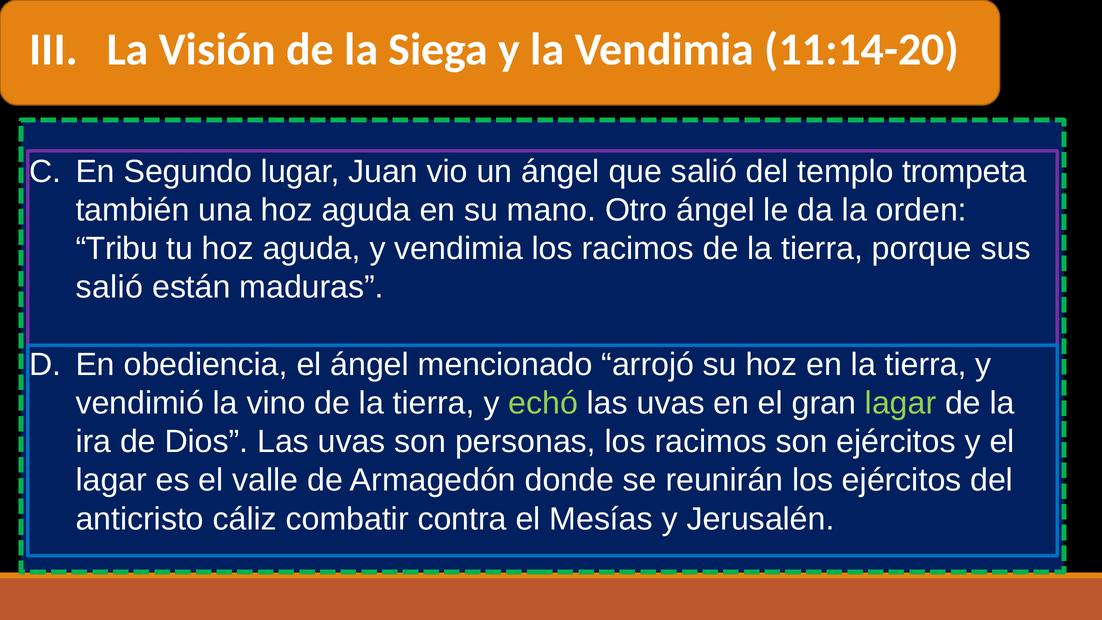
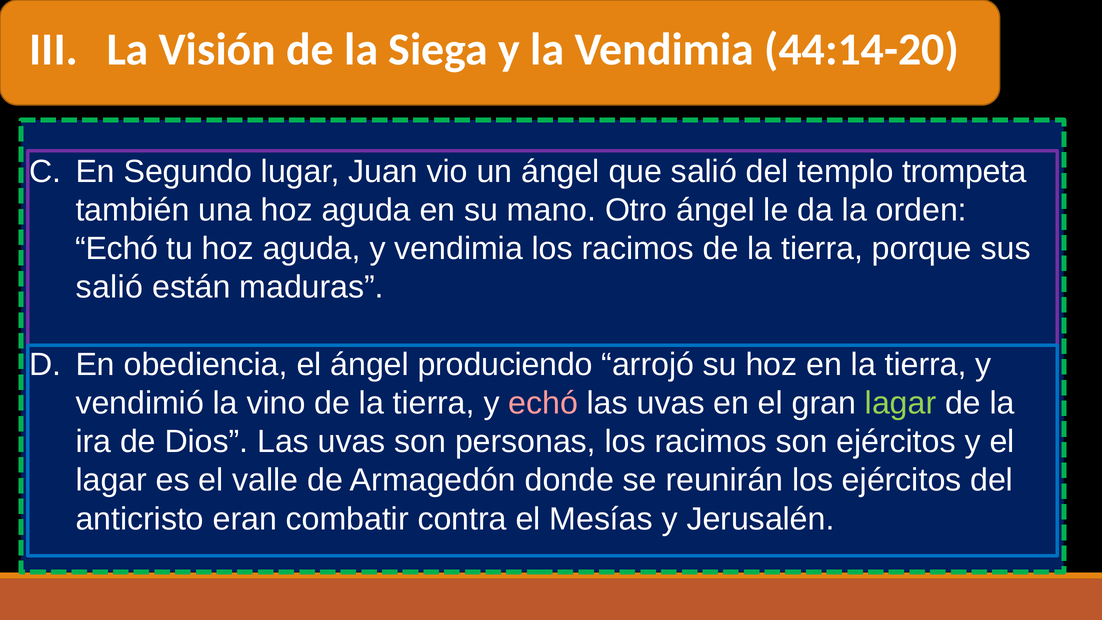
11:14-20: 11:14-20 -> 44:14-20 (862, 50)
Tribu: Tribu -> Echó (117, 249)
mencionado: mencionado -> produciendo (505, 364)
echó colour: light green -> pink (543, 403)
cáliz: cáliz -> eran (245, 519)
